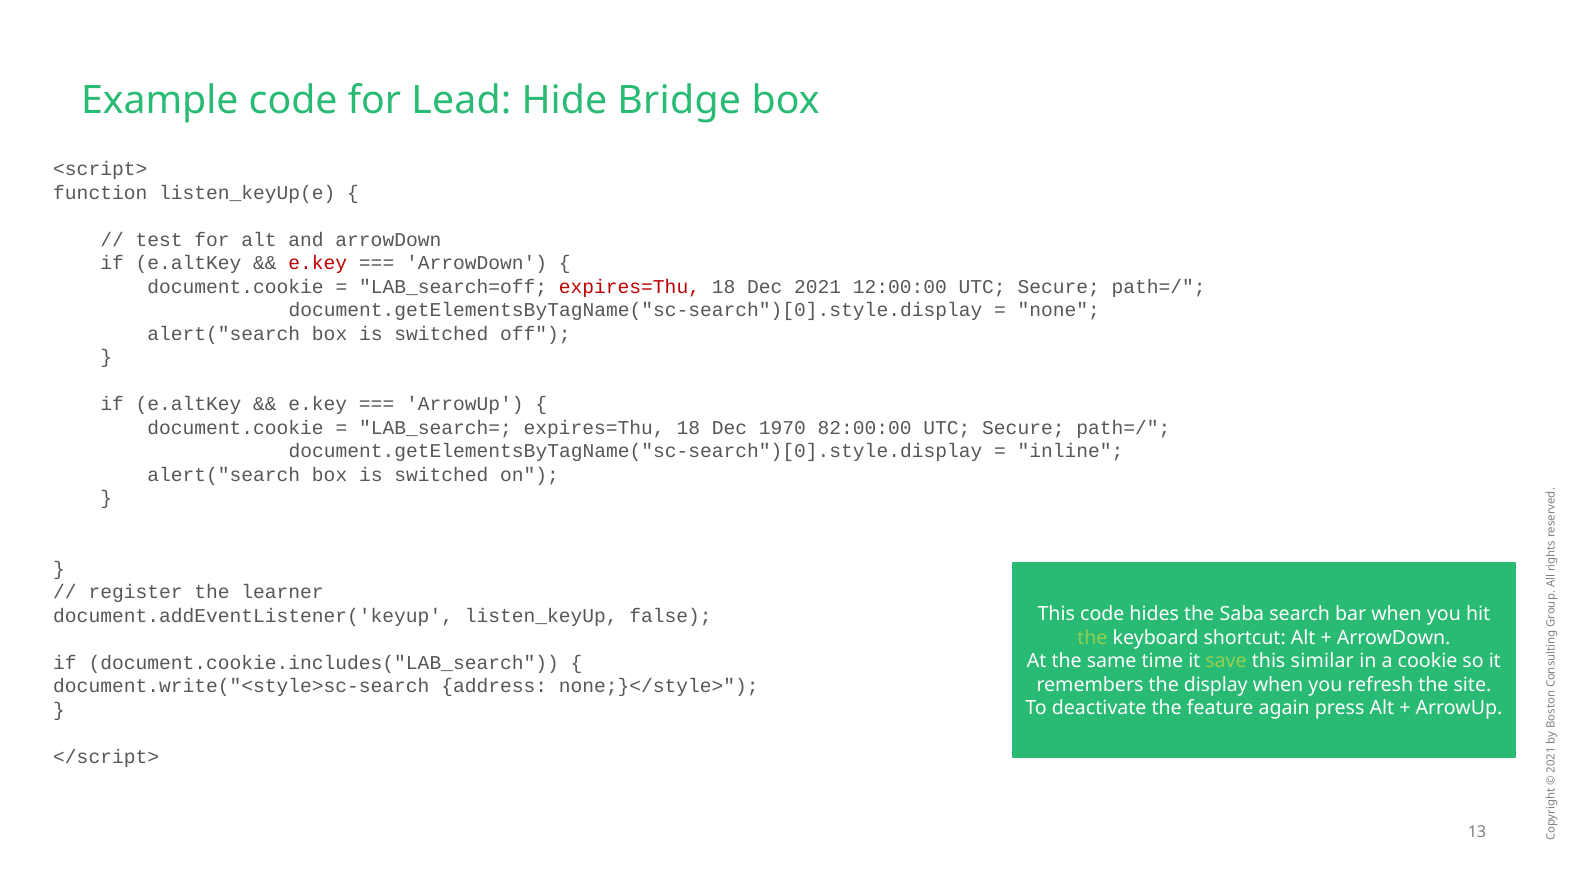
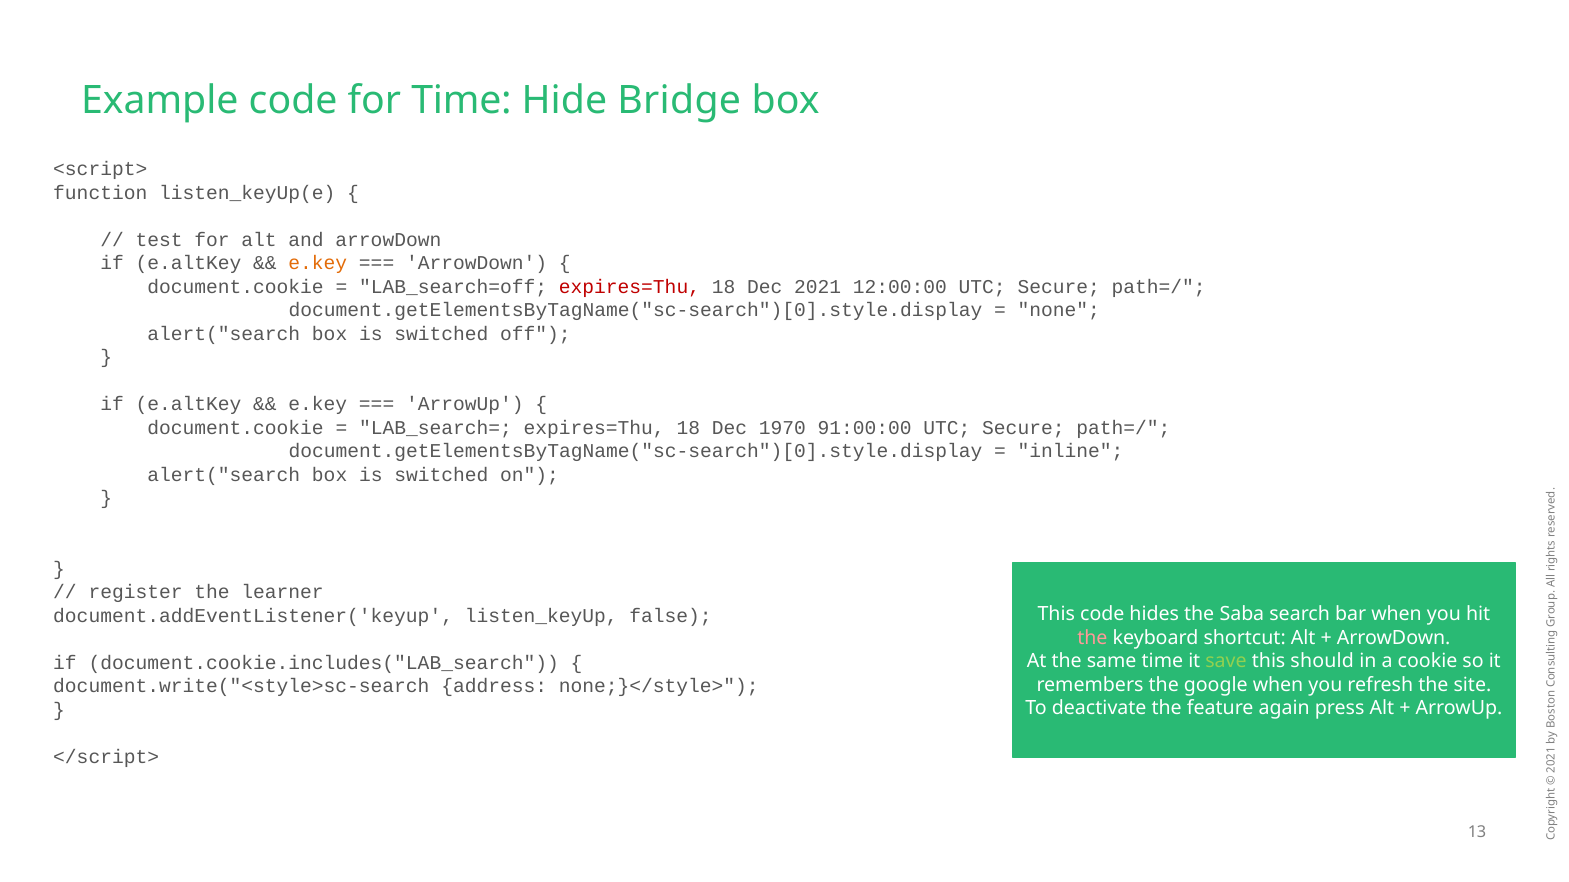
for Lead: Lead -> Time (462, 101)
e.key colour: red -> orange (318, 263)
82:00:00: 82:00:00 -> 91:00:00 (865, 428)
the colour: light green -> pink (1092, 638)
similar: similar -> should (1322, 662)
display: display -> google (1216, 685)
